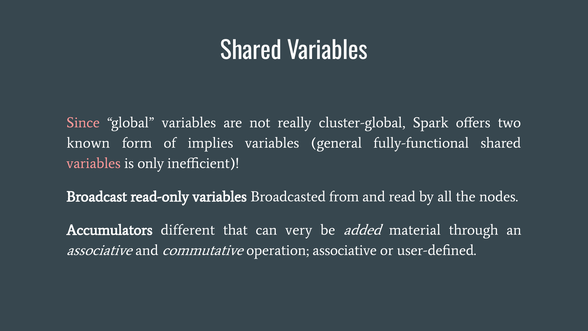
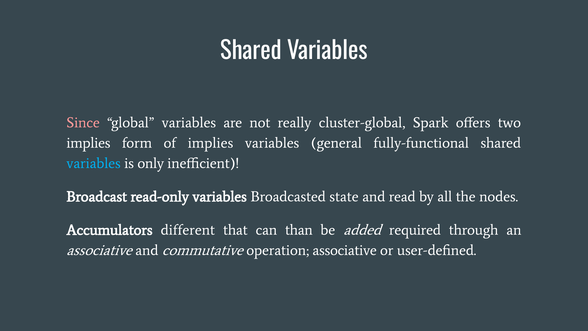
known: known -> implies (88, 143)
variables colour: pink -> light blue (94, 163)
from: from -> state (344, 196)
very: very -> than (299, 230)
material: material -> required (415, 230)
